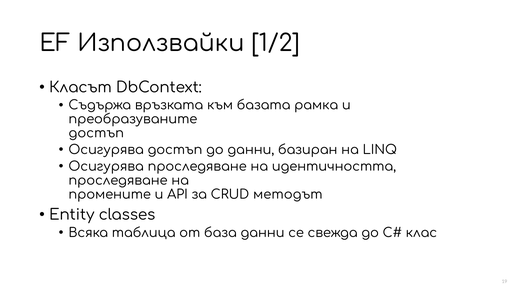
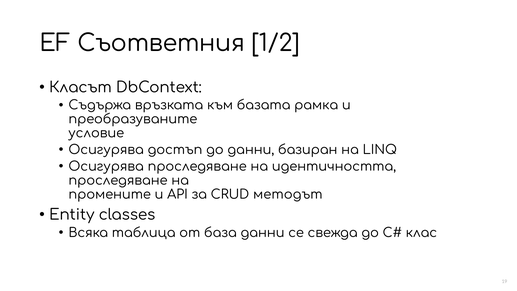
Използвайки: Използвайки -> Съответния (161, 43)
достъп: достъп -> условие (96, 133)
